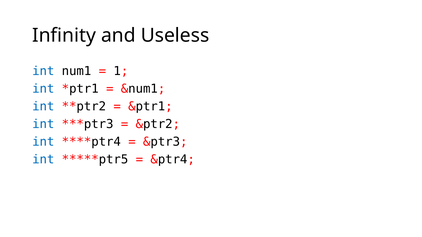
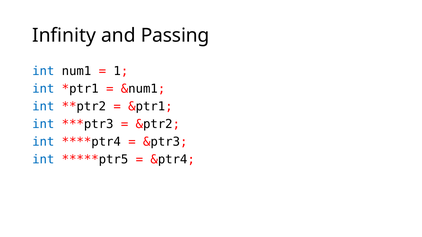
Useless: Useless -> Passing (175, 35)
